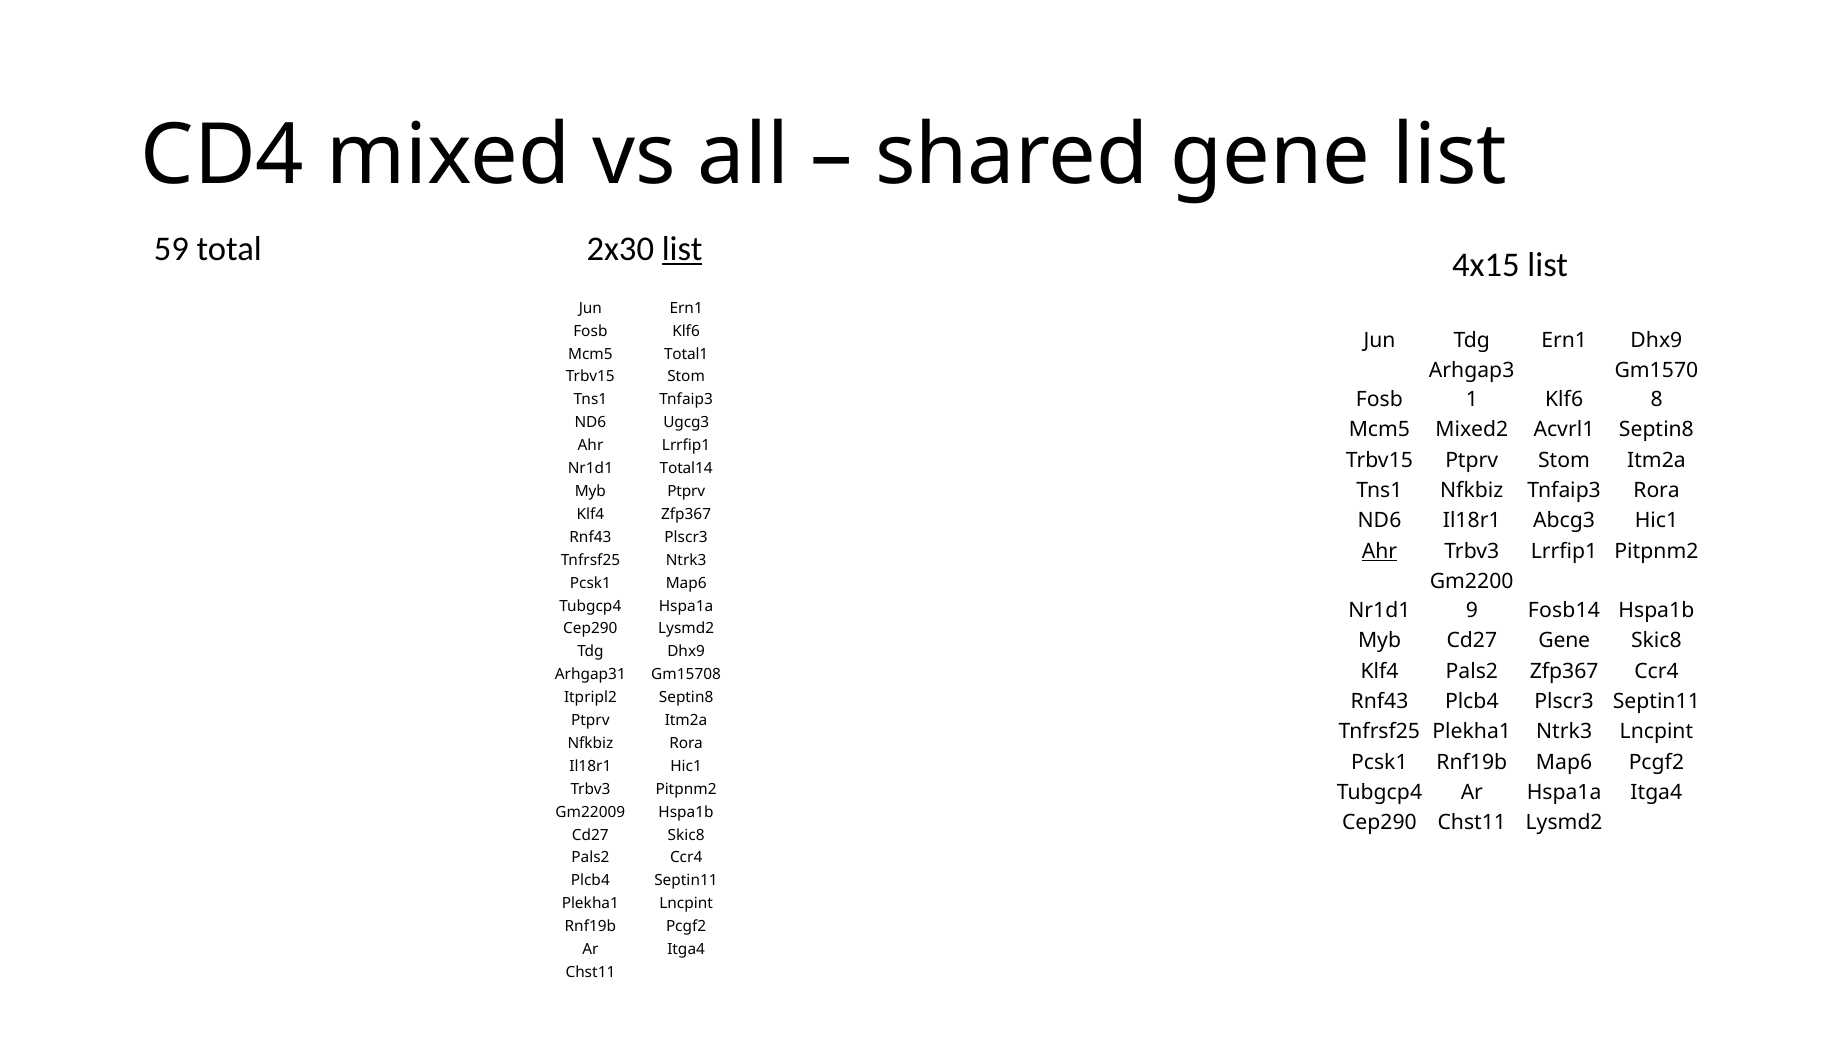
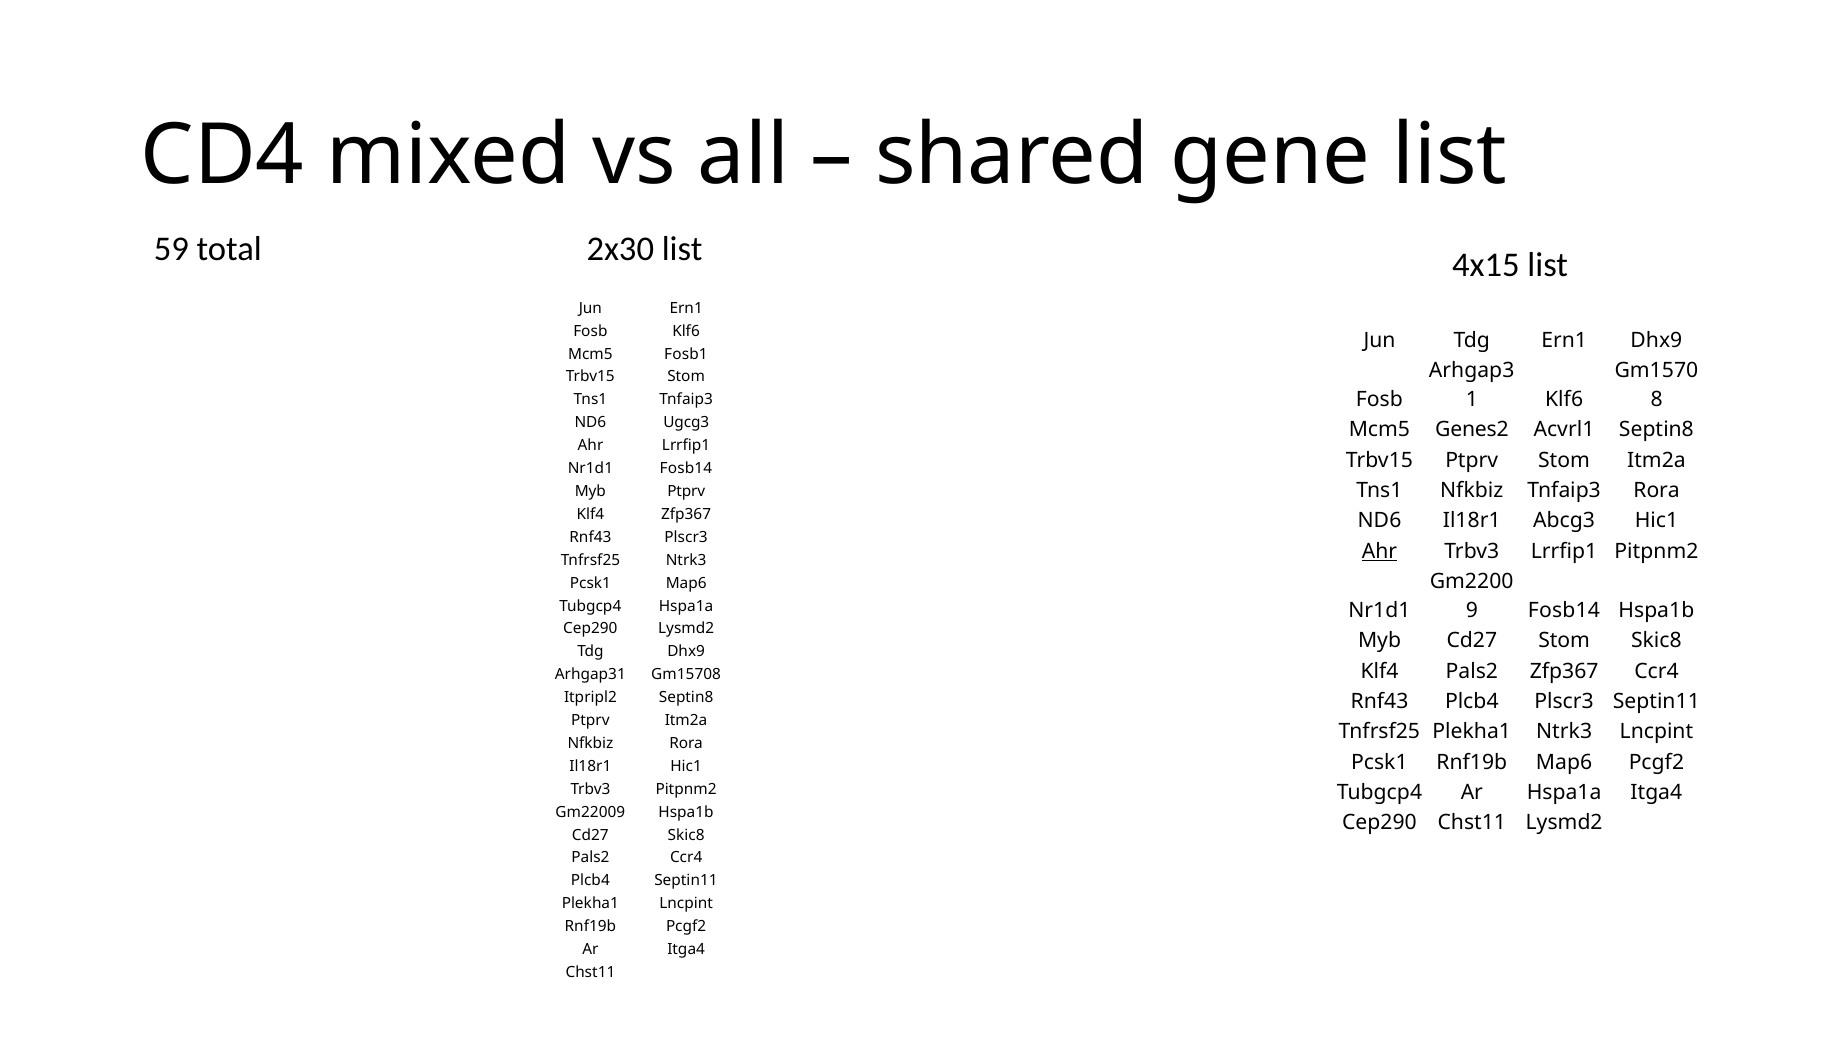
list underline: present -> none (682, 249)
Total1: Total1 -> Fosb1 (686, 354)
Mixed2: Mixed2 -> Genes2 (1472, 430)
Nr1d1 Total14: Total14 -> Fosb14 (686, 468)
Cd27 Gene: Gene -> Stom (1564, 641)
